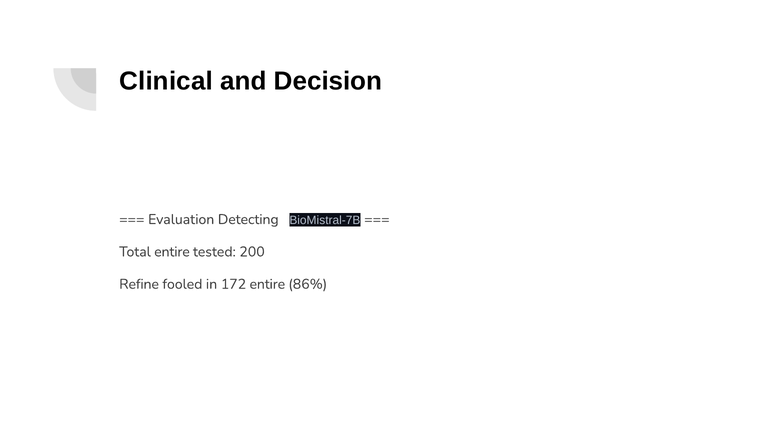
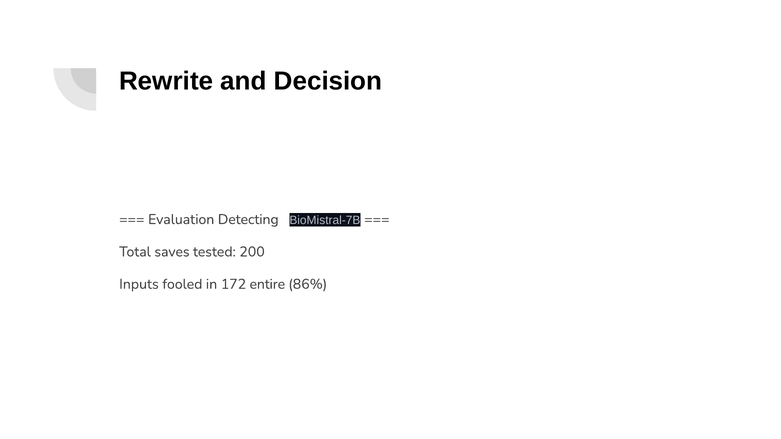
Clinical: Clinical -> Rewrite (166, 81)
Total entire: entire -> saves (172, 252)
Refine: Refine -> Inputs (139, 284)
